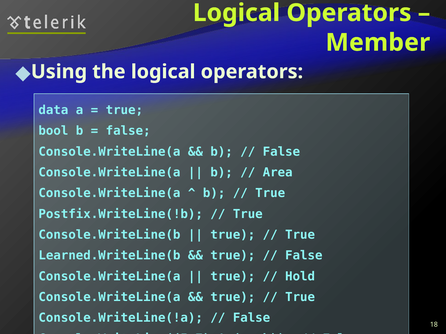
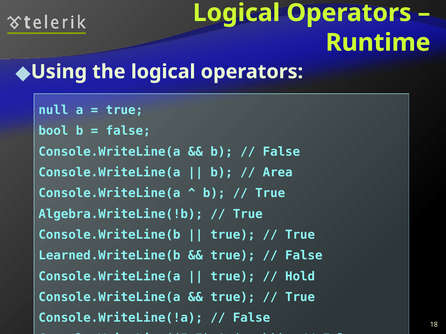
Member: Member -> Runtime (378, 43)
data: data -> null (53, 110)
Postfix.WriteLine(!b: Postfix.WriteLine(!b -> Algebra.WriteLine(!b (121, 214)
